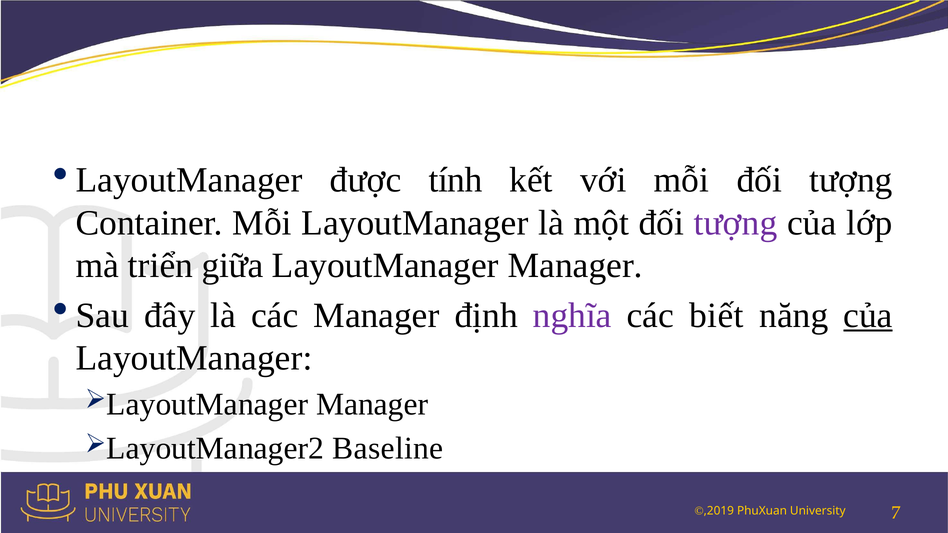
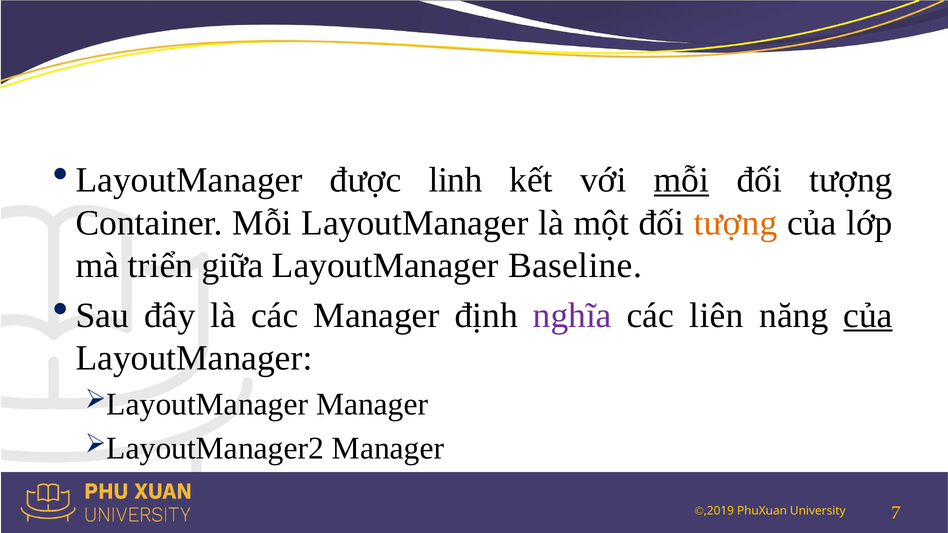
tính: tính -> linh (456, 180)
mỗi underline: none -> present (681, 180)
tượng colour: purple -> orange (736, 223)
LayoutManager Manager: Manager -> Baseline (575, 266)
biết: biết -> liên (716, 315)
Baseline: Baseline -> Manager (388, 449)
